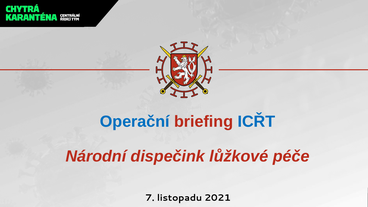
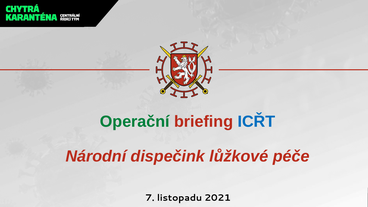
Operační colour: blue -> green (135, 122)
